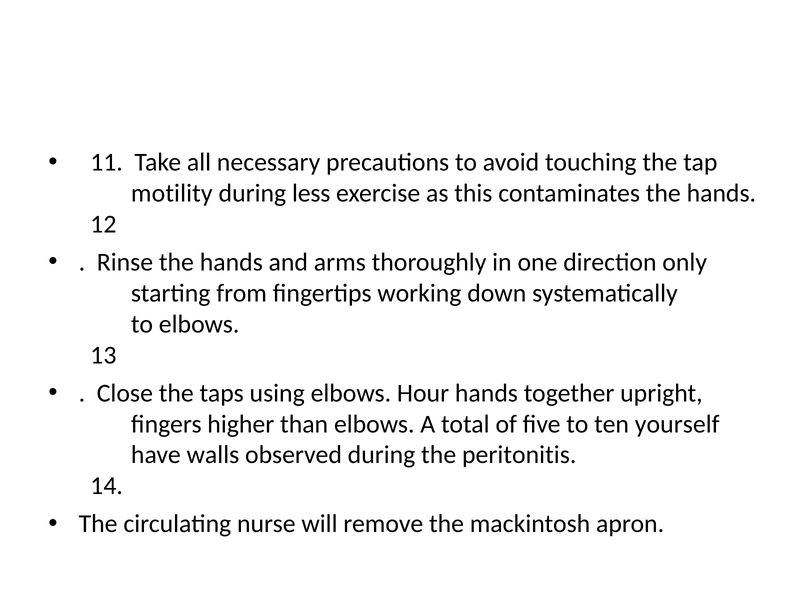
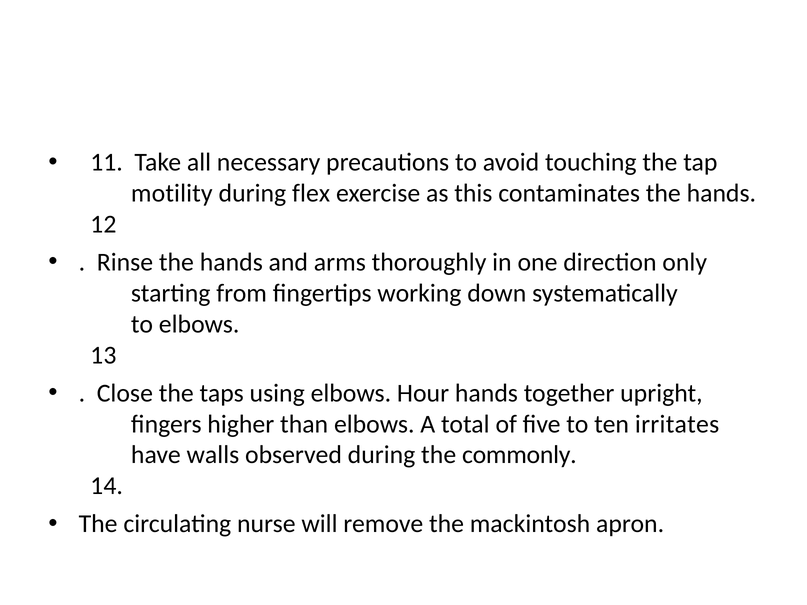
less: less -> flex (311, 193)
yourself: yourself -> irritates (677, 424)
peritonitis: peritonitis -> commonly (519, 455)
